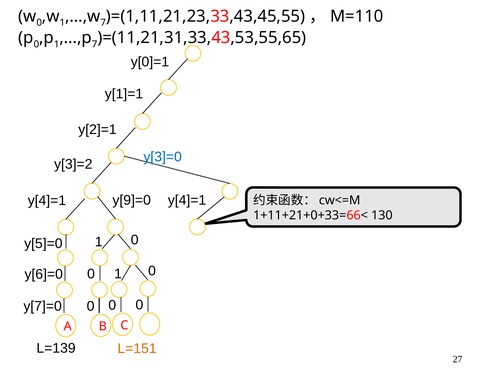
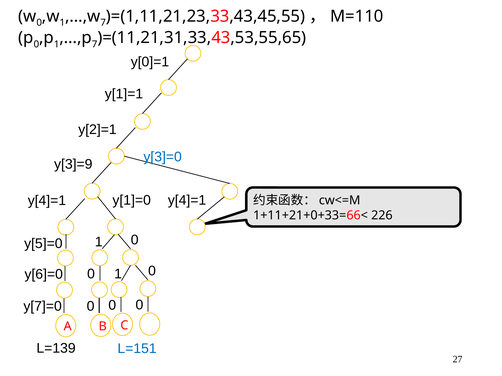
y[3]=2: y[3]=2 -> y[3]=9 (73, 165)
y[9]=0: y[9]=0 -> y[1]=0 (132, 201)
130: 130 -> 226 (382, 216)
L=151 colour: orange -> blue (137, 349)
